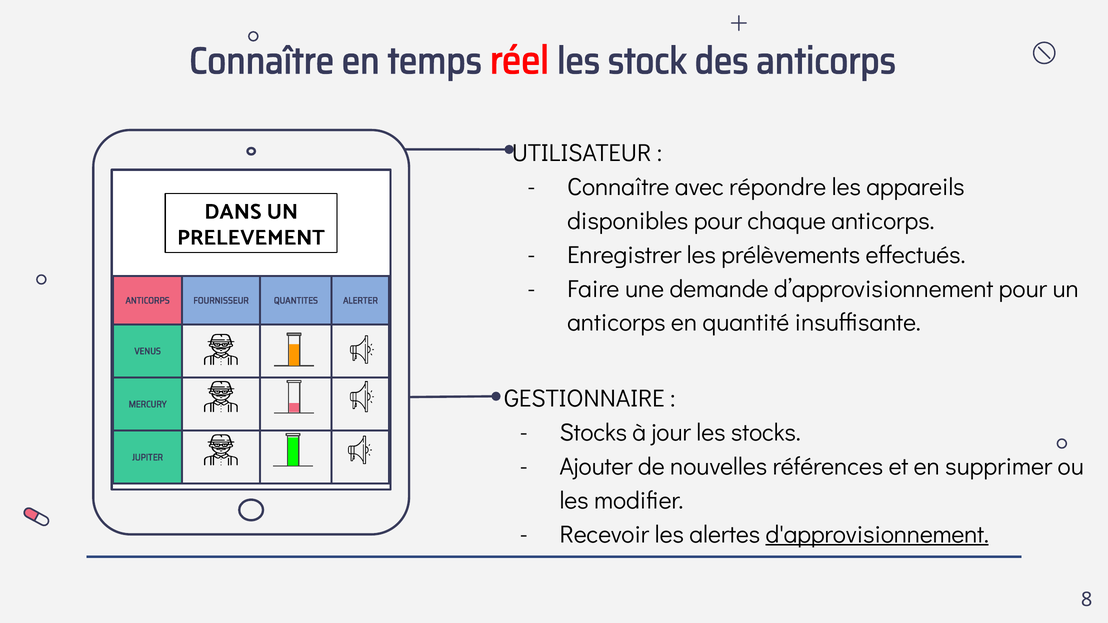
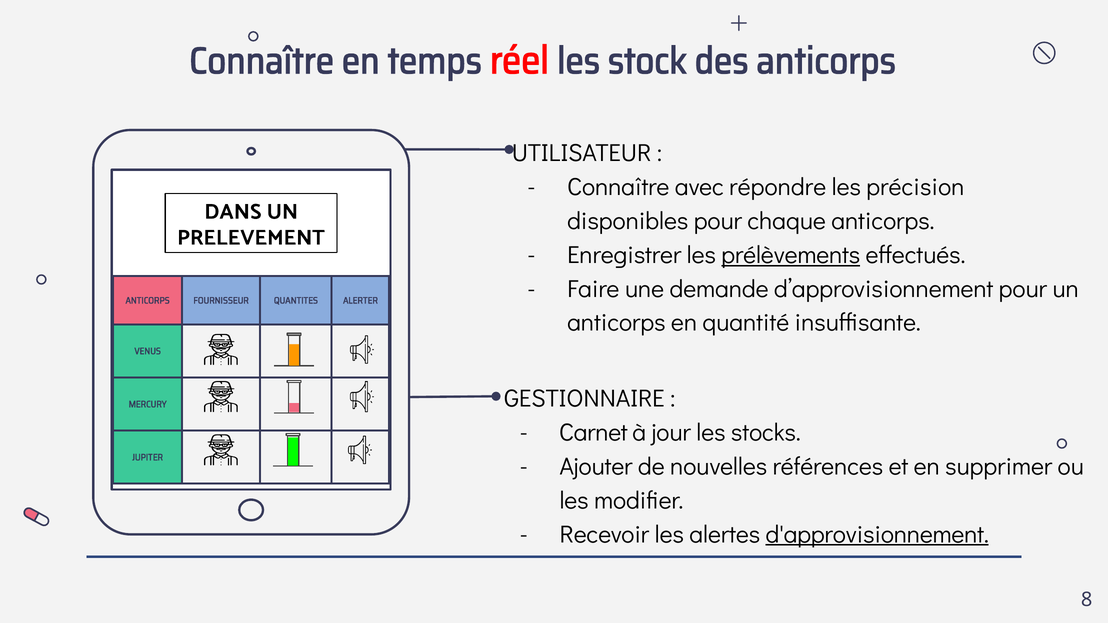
appareils: appareils -> précision (915, 187)
prélèvements underline: none -> present (791, 255)
Stocks: Stocks -> Carnet (593, 433)
